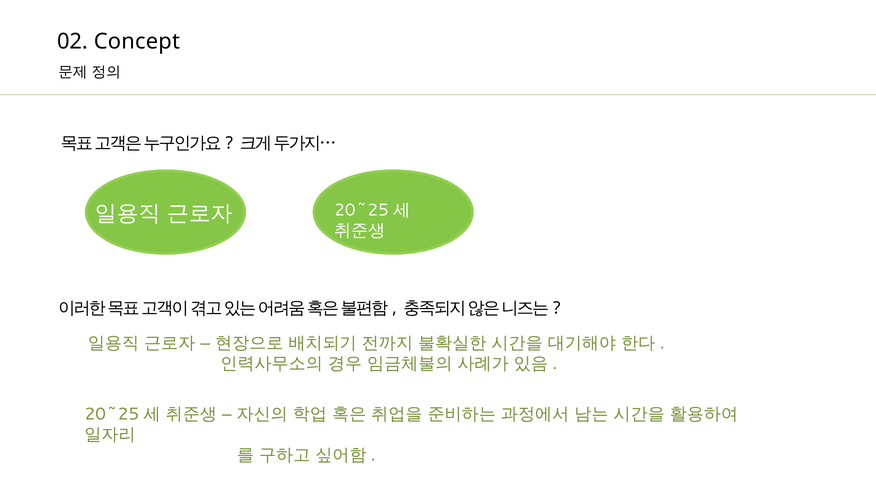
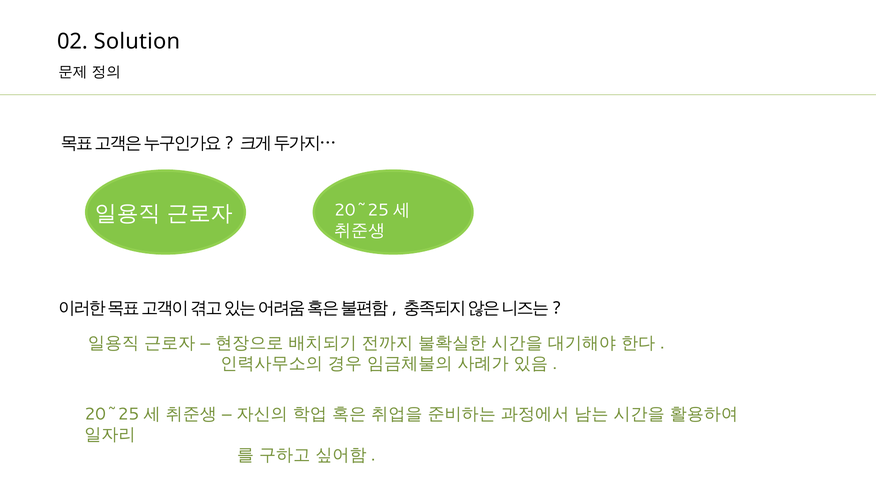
Concept: Concept -> Solution (137, 42)
